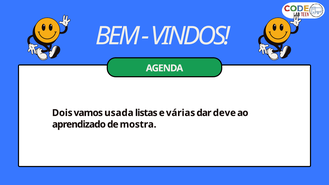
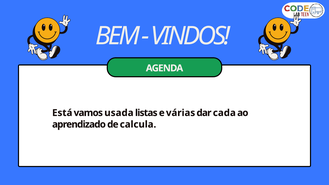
Dois: Dois -> Está (62, 113)
deve: deve -> cada (224, 113)
mostra: mostra -> calcula (138, 124)
